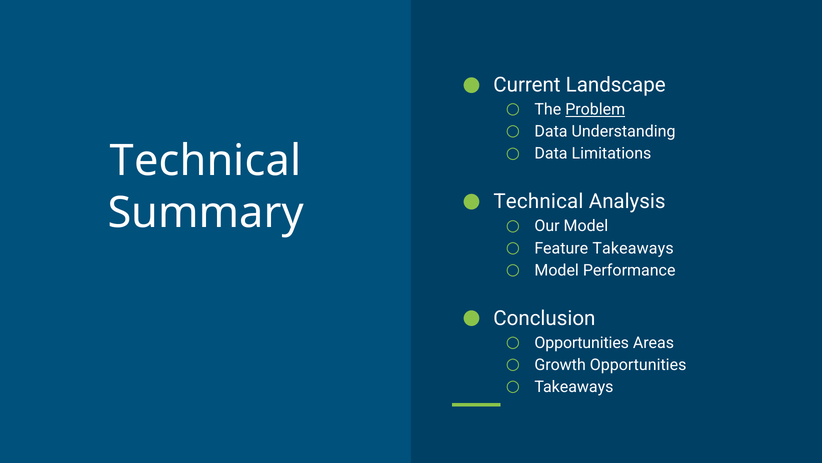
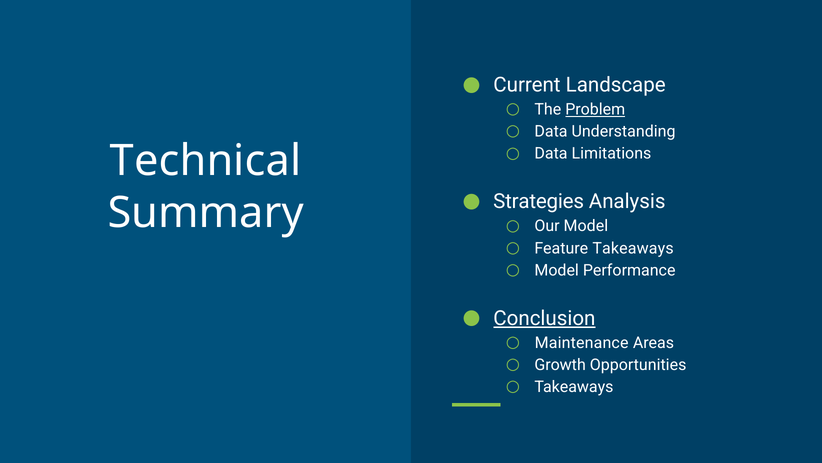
Technical: Technical -> Strategies (539, 201)
Conclusion underline: none -> present (544, 318)
Opportunities: Opportunities -> Maintenance (582, 342)
